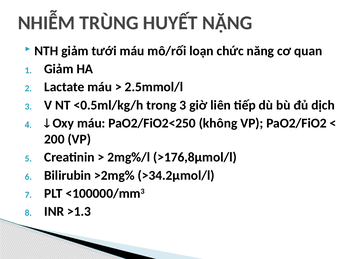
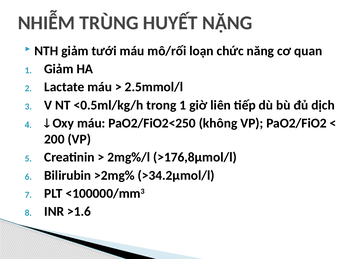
trong 3: 3 -> 1 (183, 105)
>1.3: >1.3 -> >1.6 (79, 211)
